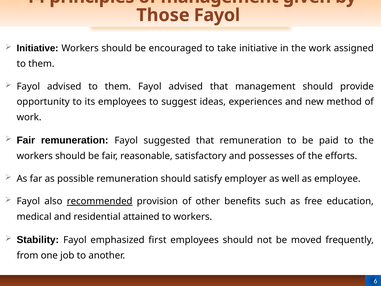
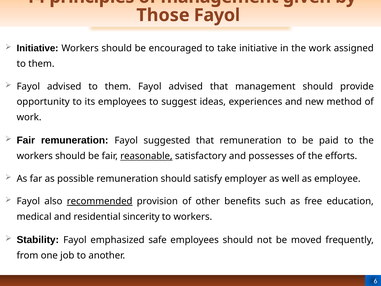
reasonable underline: none -> present (146, 156)
attained: attained -> sincerity (141, 217)
first: first -> safe (158, 240)
